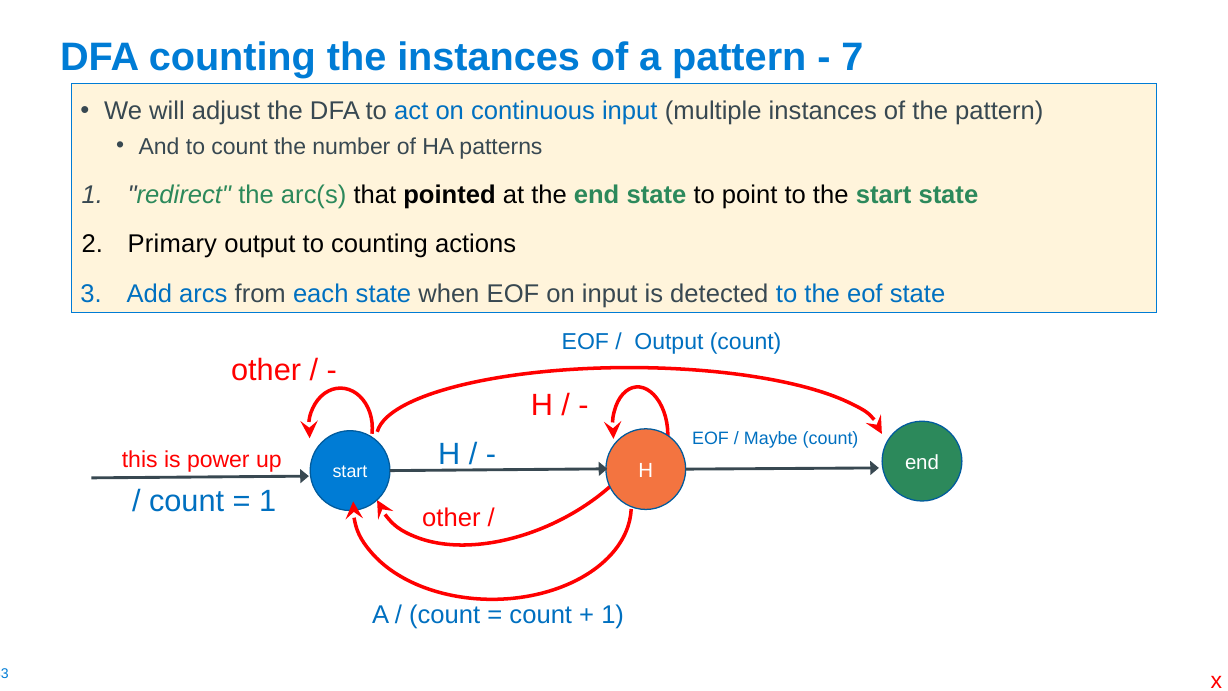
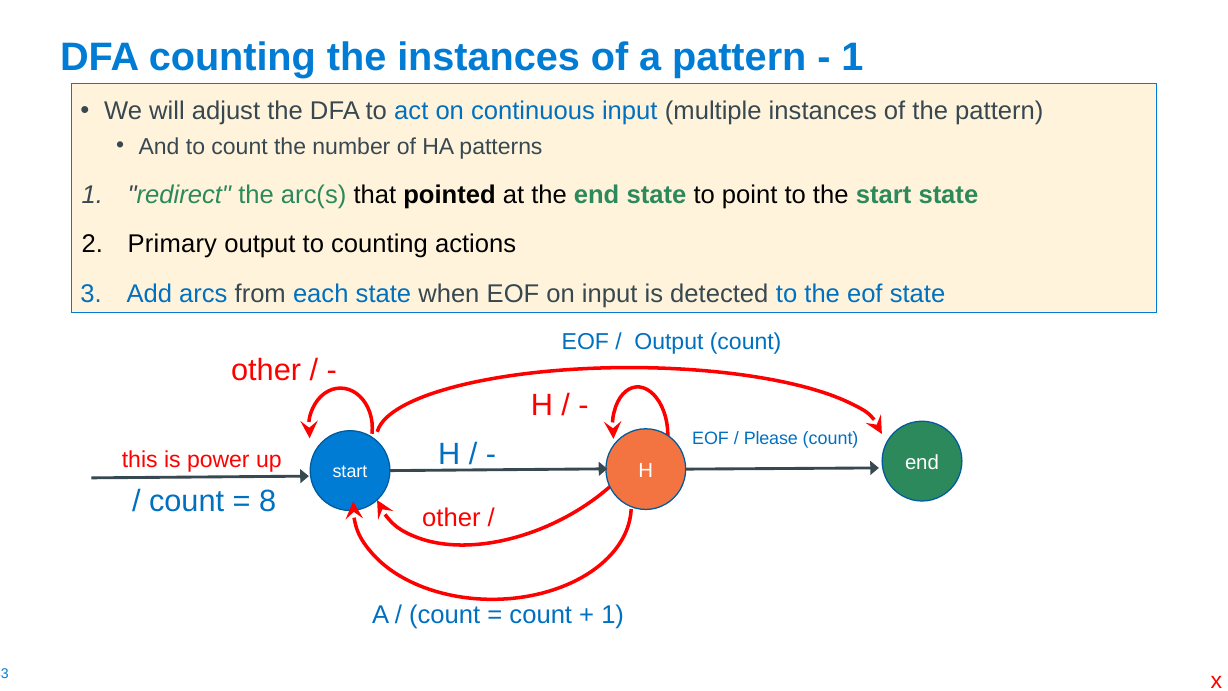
7: 7 -> 1 (853, 58)
Maybe: Maybe -> Please (771, 439)
1: 1 -> 8 (268, 501)
